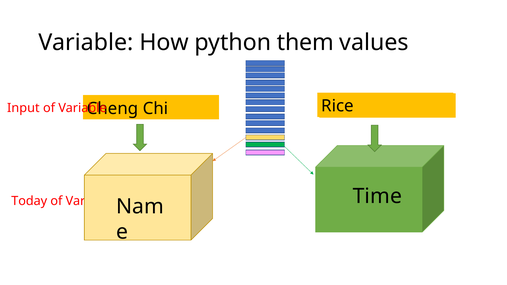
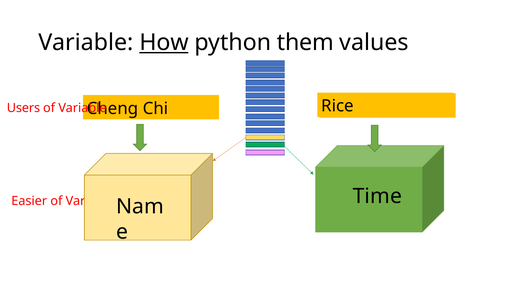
How underline: none -> present (164, 43)
Input: Input -> Users (23, 108)
Today: Today -> Easier (29, 201)
